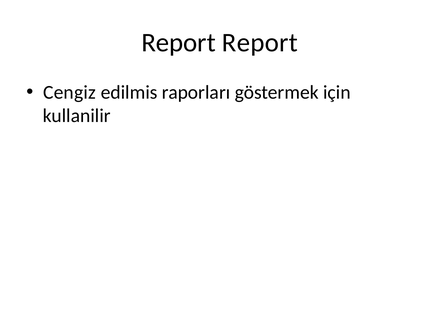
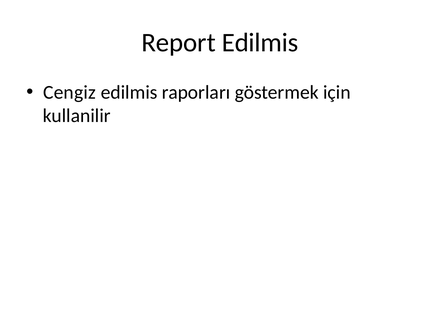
Report Report: Report -> Edilmis (260, 43)
